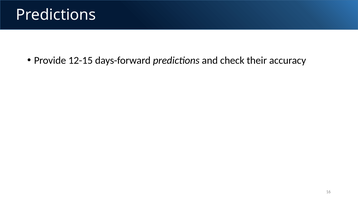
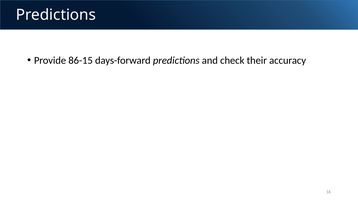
12-15: 12-15 -> 86-15 (81, 61)
